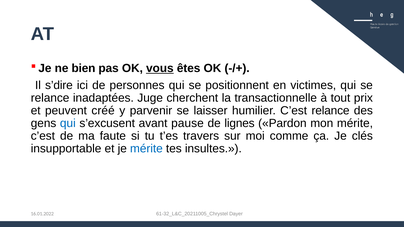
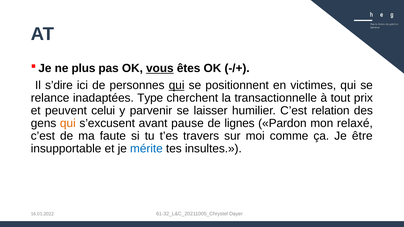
bien: bien -> plus (84, 68)
qui underline: none -> present (177, 85)
Juge: Juge -> Type (150, 98)
créé: créé -> celui (103, 111)
C’est relance: relance -> relation (331, 111)
qui colour: blue -> orange (68, 123)
mon mérite: mérite -> relaxé (355, 123)
clés: clés -> être (362, 136)
